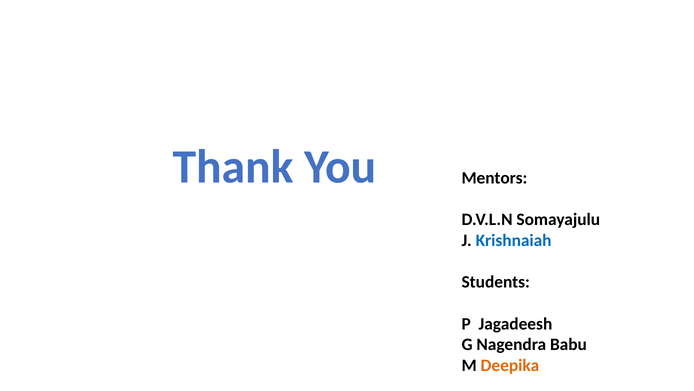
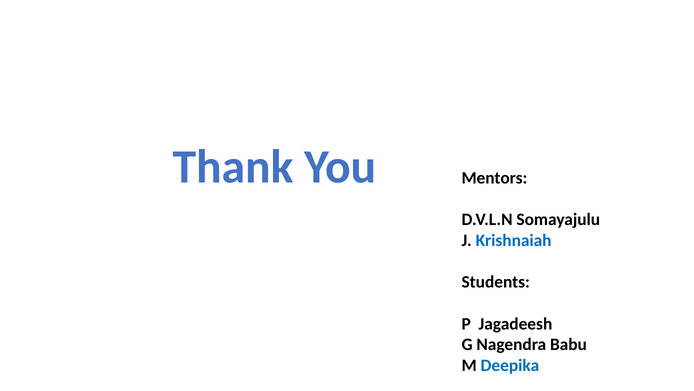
Deepika colour: orange -> blue (510, 365)
